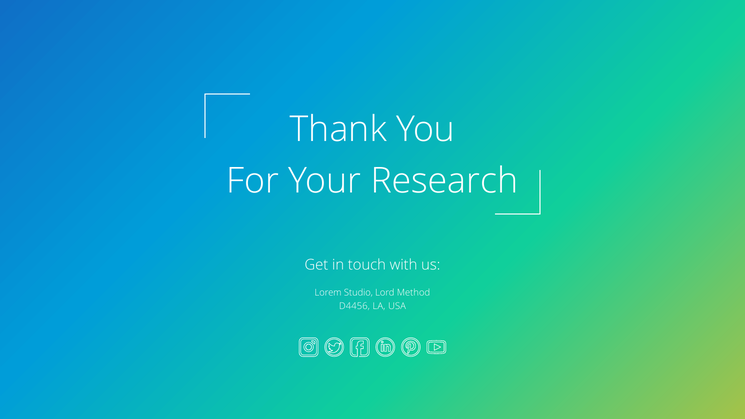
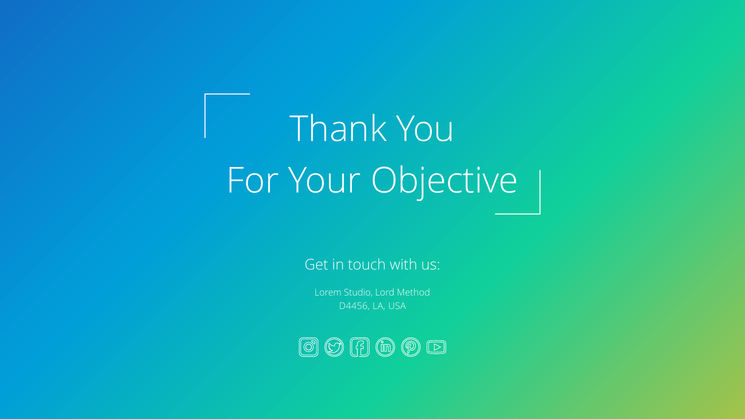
Research: Research -> Objective (444, 181)
